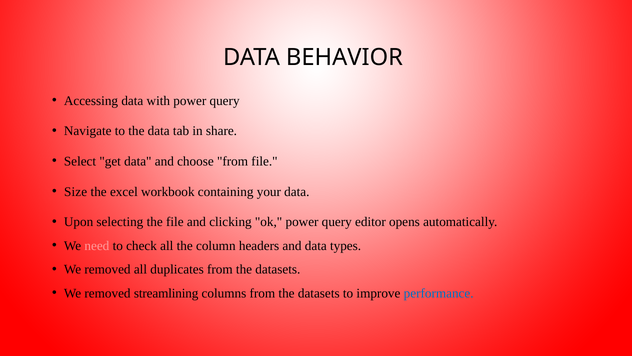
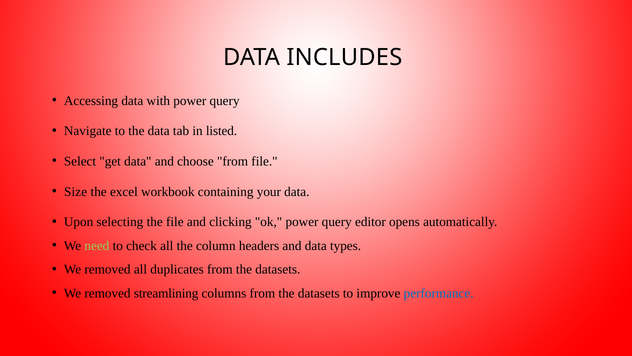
BEHAVIOR: BEHAVIOR -> INCLUDES (344, 57)
share: share -> listed (222, 131)
need colour: pink -> light green (97, 245)
